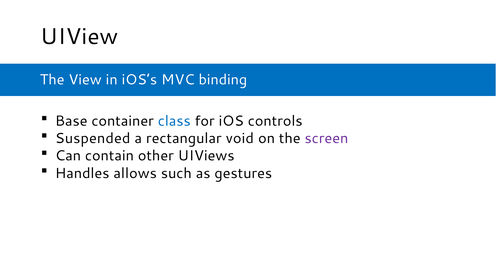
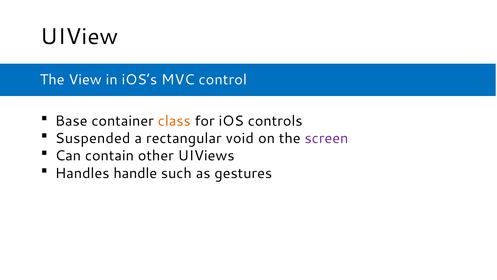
binding: binding -> control (223, 80)
class colour: blue -> orange (174, 121)
allows: allows -> handle (135, 173)
